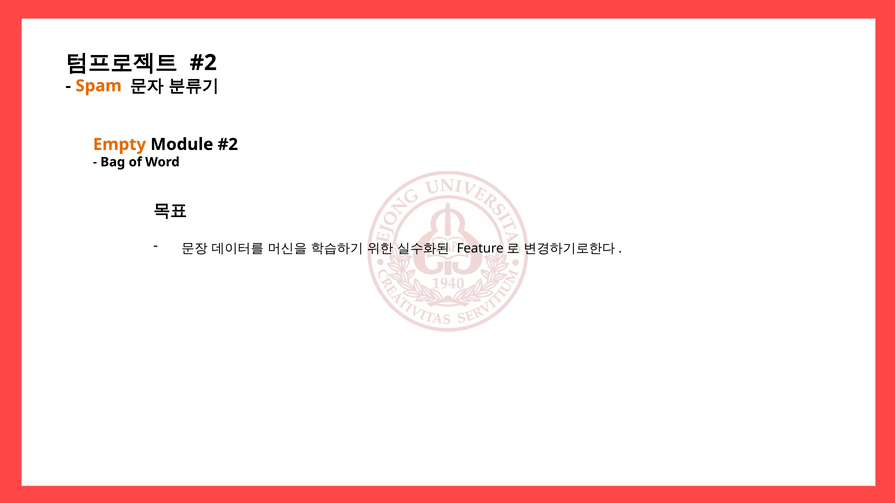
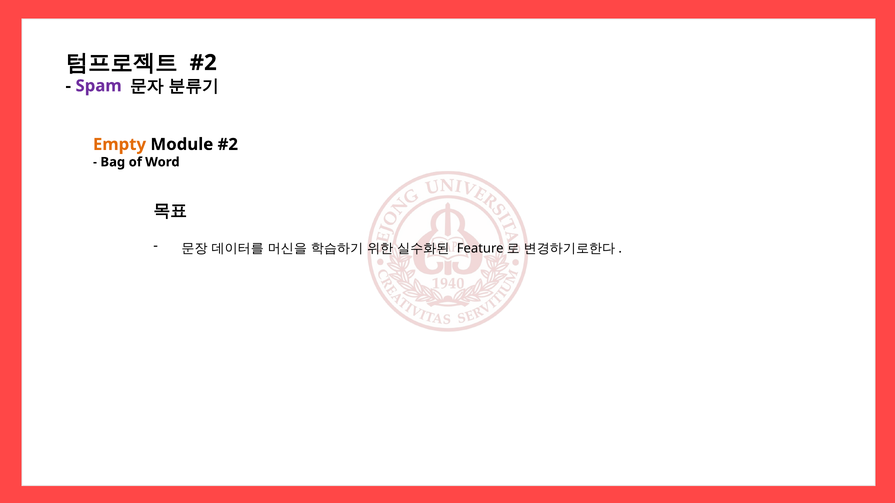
Spam colour: orange -> purple (99, 86)
